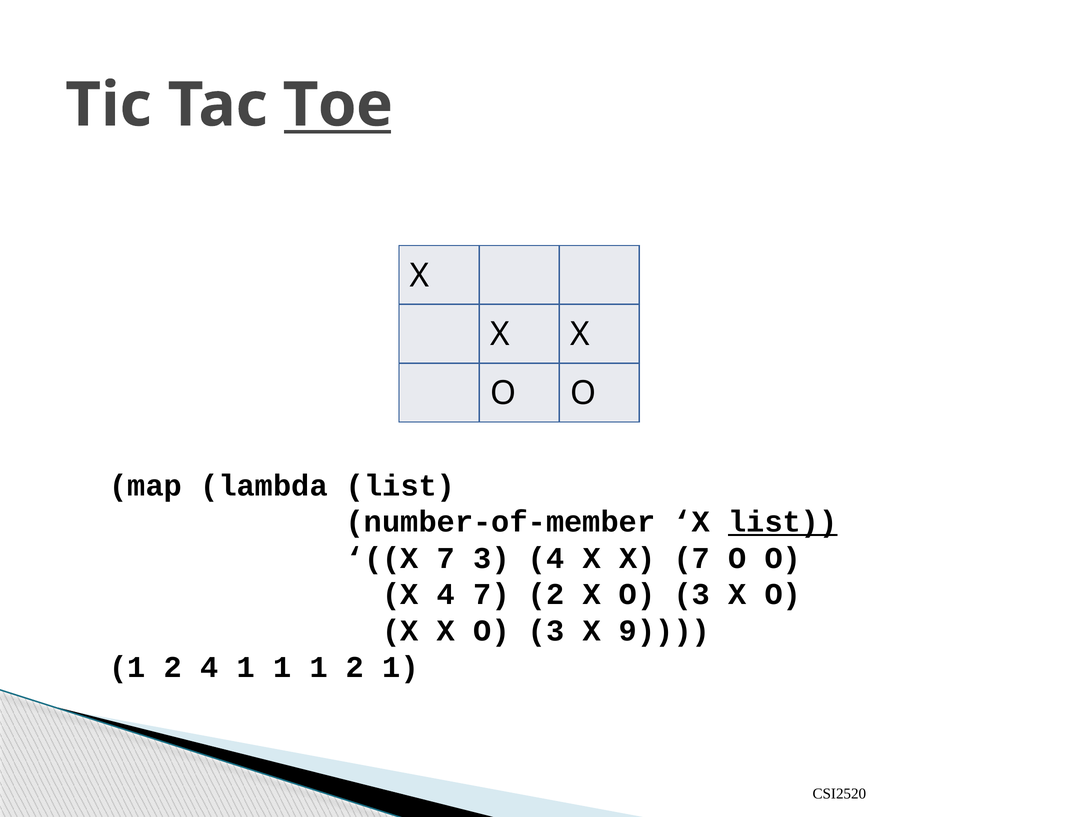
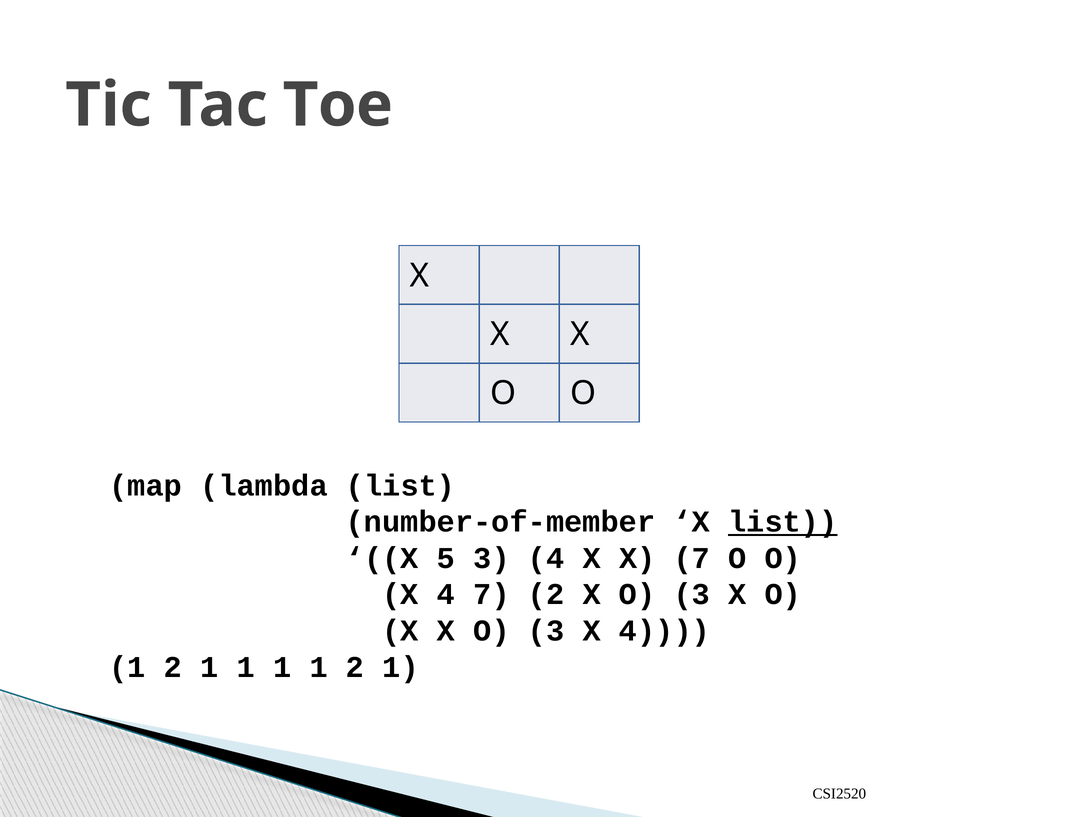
Toe underline: present -> none (338, 105)
7: 7 -> 5 (446, 559)
3 X 9: 9 -> 4 (664, 631)
4: 4 -> 1 (209, 668)
